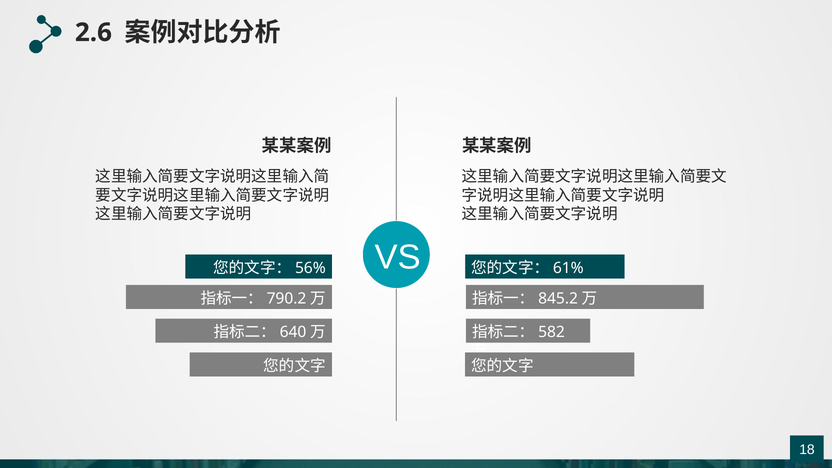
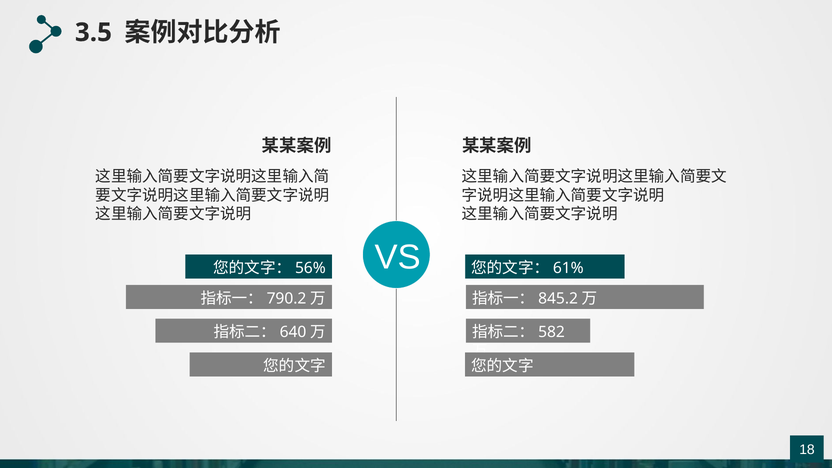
2.6: 2.6 -> 3.5 (93, 32)
